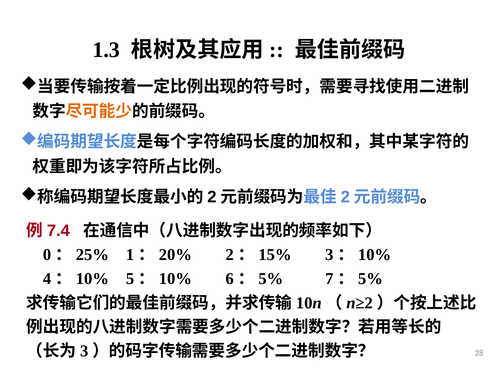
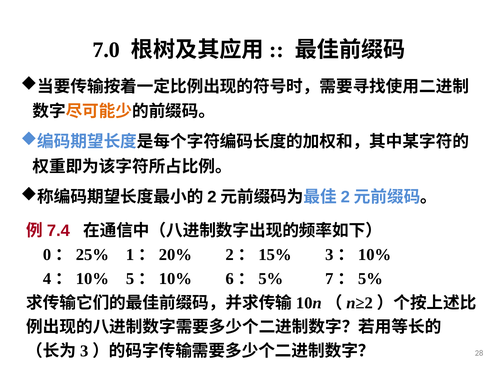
1.3: 1.3 -> 7.0 (106, 50)
